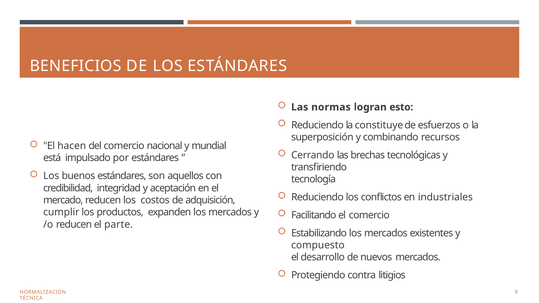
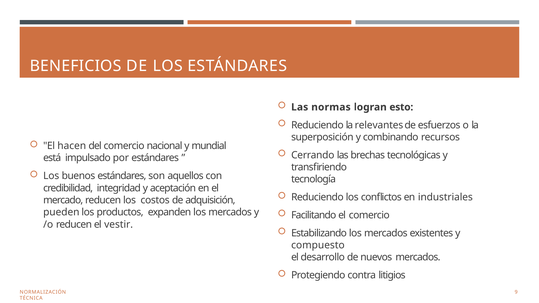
constituye: constituye -> relevantes (379, 125)
cumplir: cumplir -> pueden (61, 212)
parte: parte -> vestir (119, 225)
